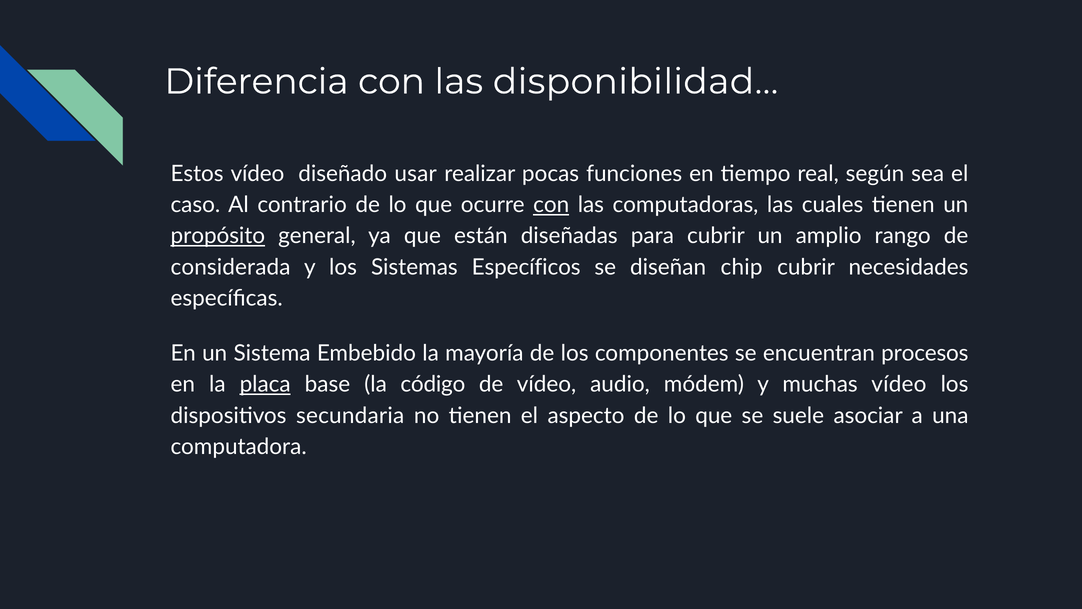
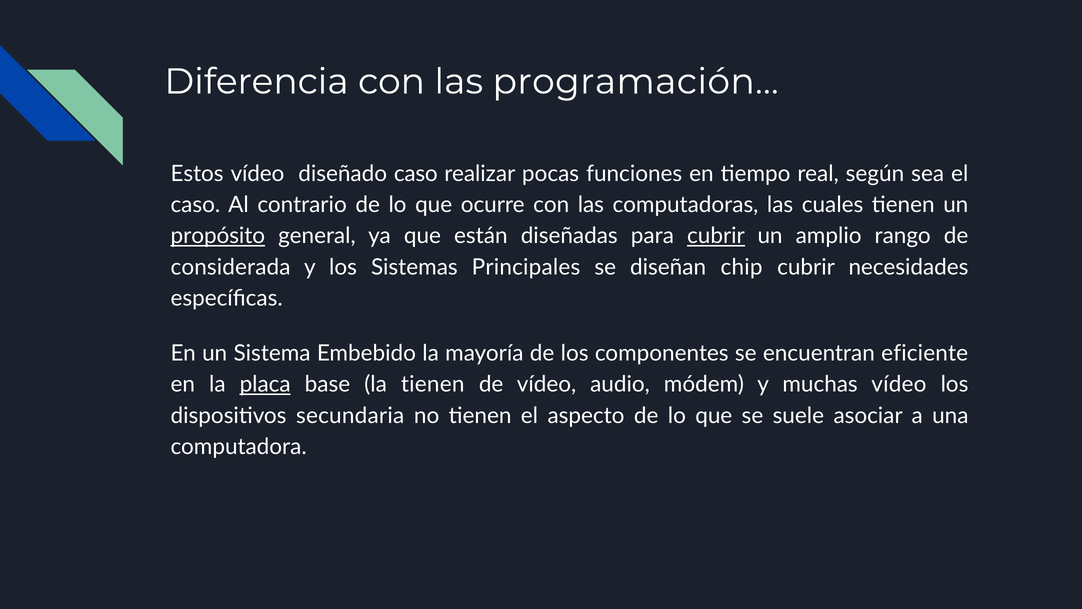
disponibilidad: disponibilidad -> programación (636, 82)
diseñado usar: usar -> caso (416, 174)
con underline: present -> none (551, 205)
cubrir underline: none -> present (716, 236)
Específicos: Específicos -> Principales (526, 267)
procesos: procesos -> eficiente (925, 353)
la código: código -> tienen (433, 384)
